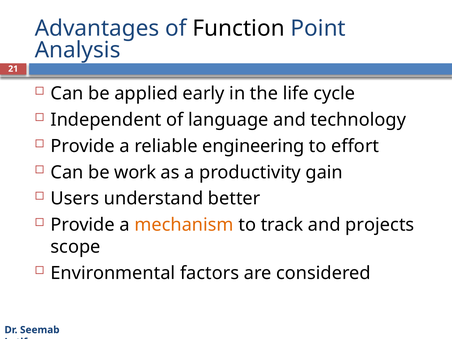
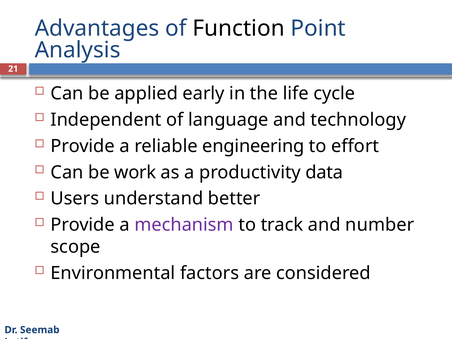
gain: gain -> data (324, 172)
mechanism colour: orange -> purple (184, 225)
projects: projects -> number (380, 225)
